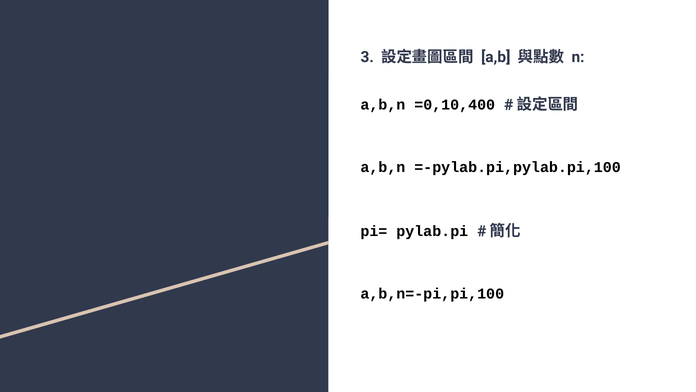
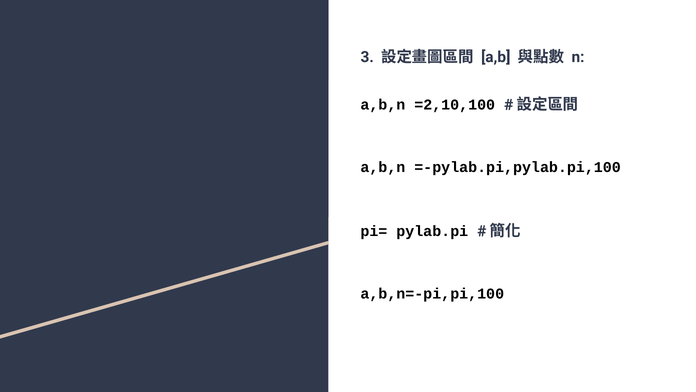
=0,10,400: =0,10,400 -> =2,10,100 (455, 105)
